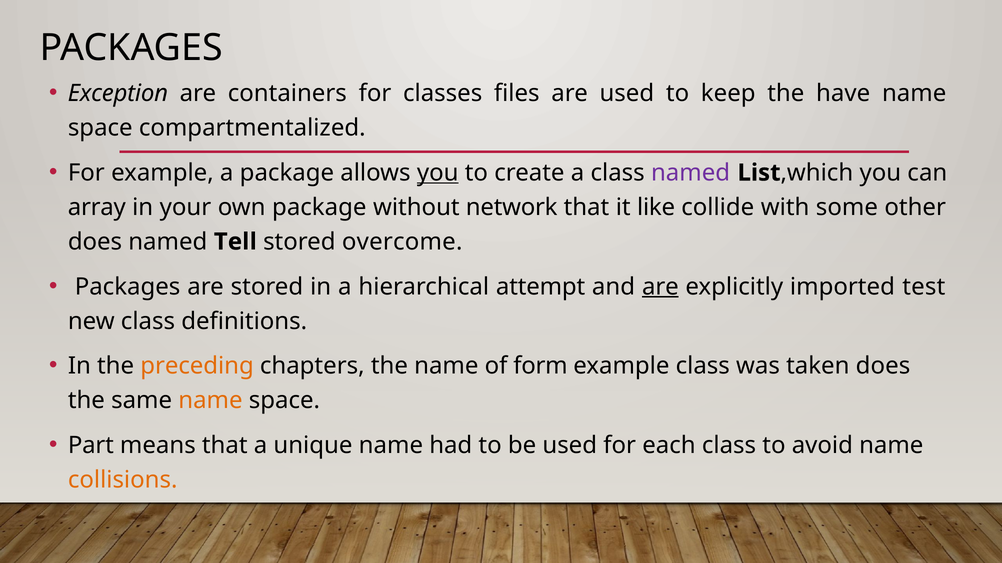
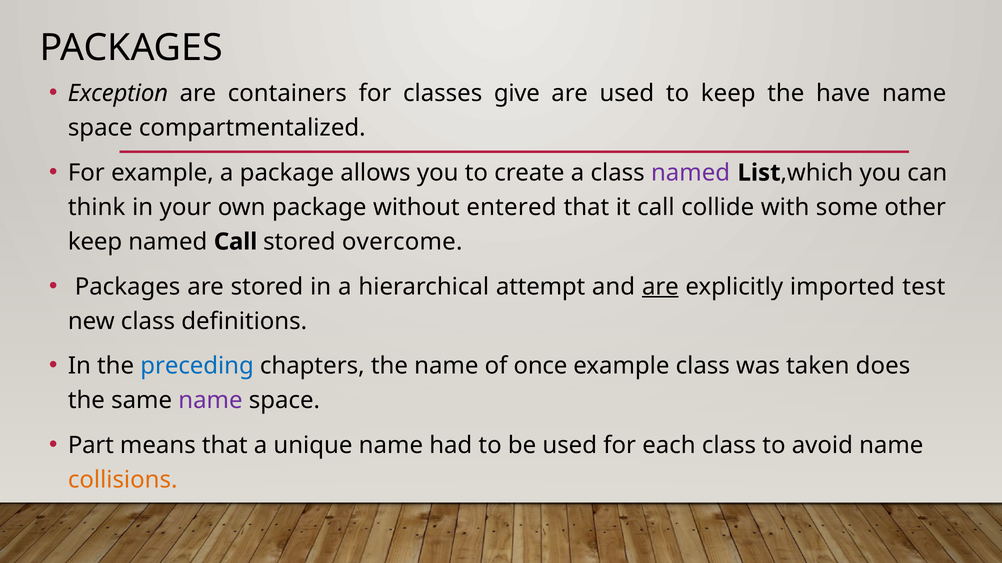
files: files -> give (517, 93)
you underline: present -> none (438, 173)
array: array -> think (97, 207)
network: network -> entered (511, 207)
it like: like -> call (656, 207)
does: does -> keep (95, 242)
named Tell: Tell -> Call (235, 242)
preceding colour: orange -> blue (197, 366)
form: form -> once (540, 366)
name colour: orange -> purple (210, 401)
